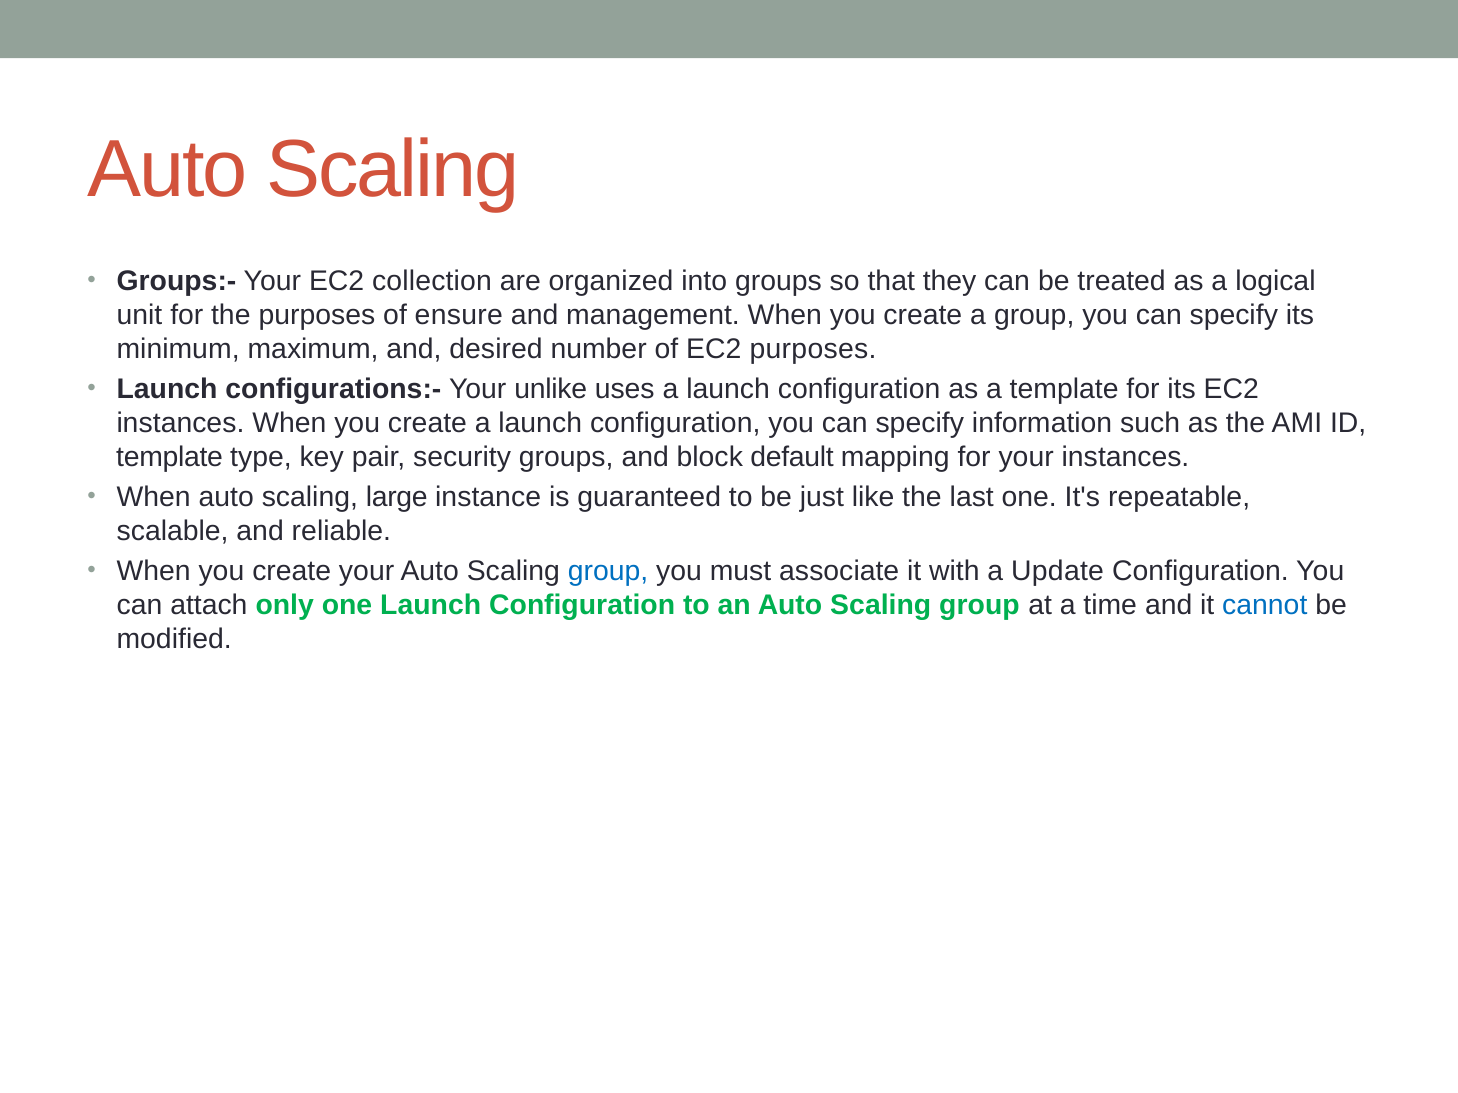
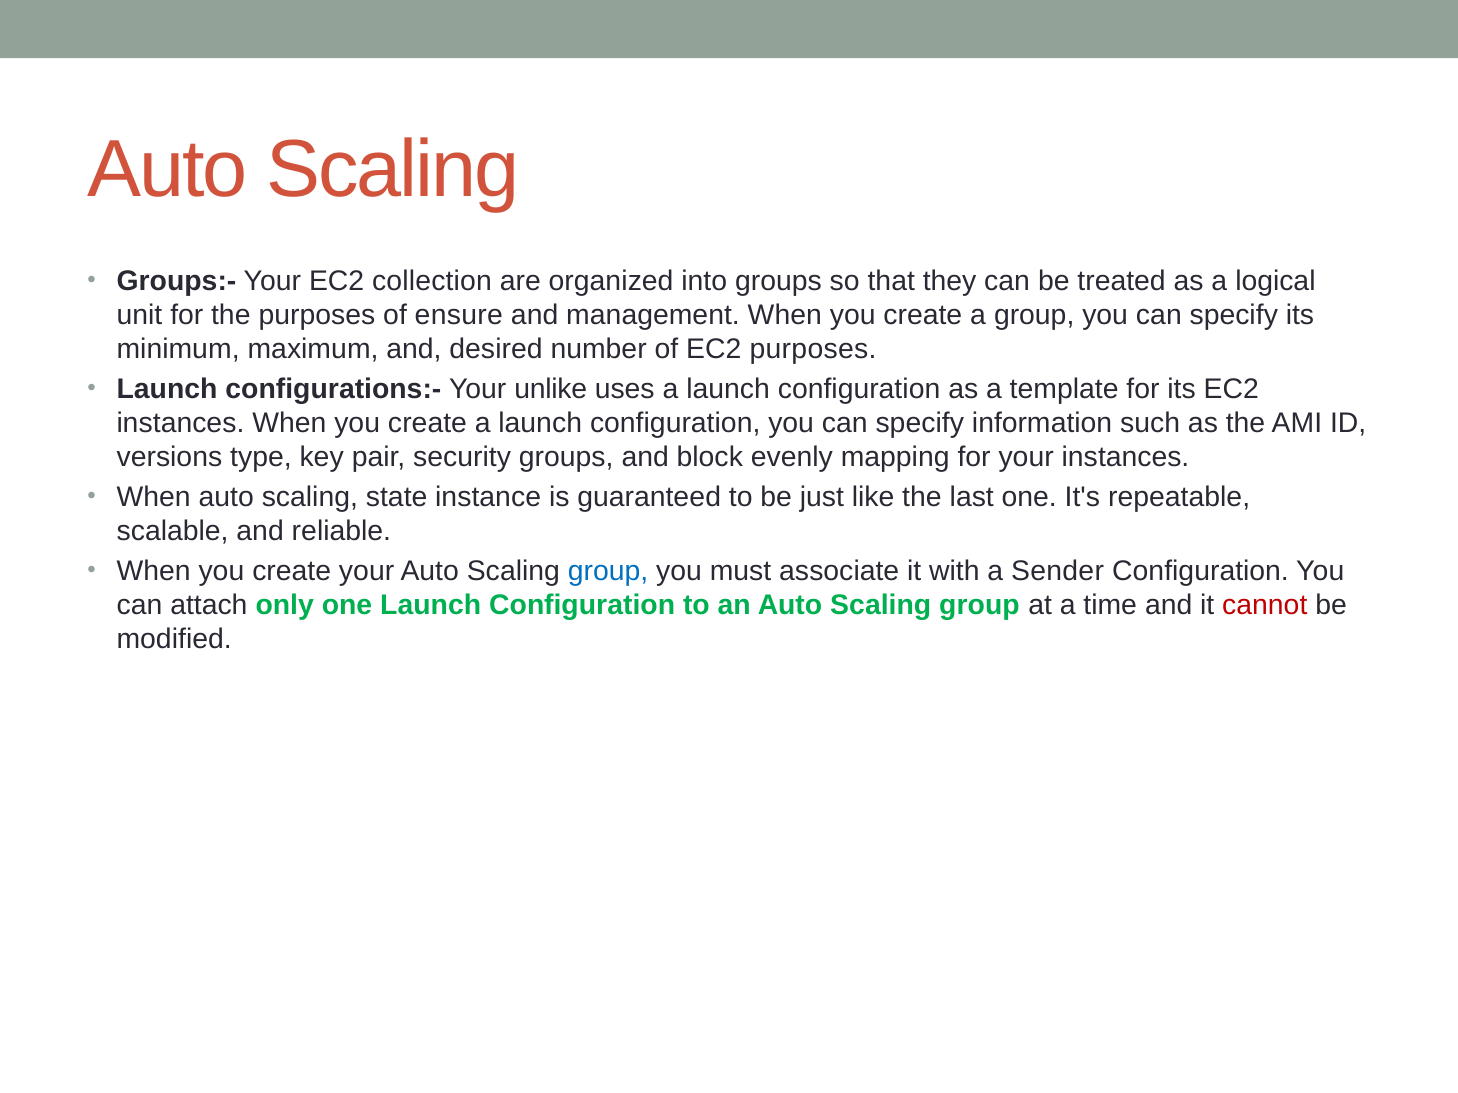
template: template -> versions (169, 458)
default: default -> evenly (792, 458)
large: large -> state (397, 497)
Update: Update -> Sender (1058, 571)
cannot colour: blue -> red (1265, 605)
